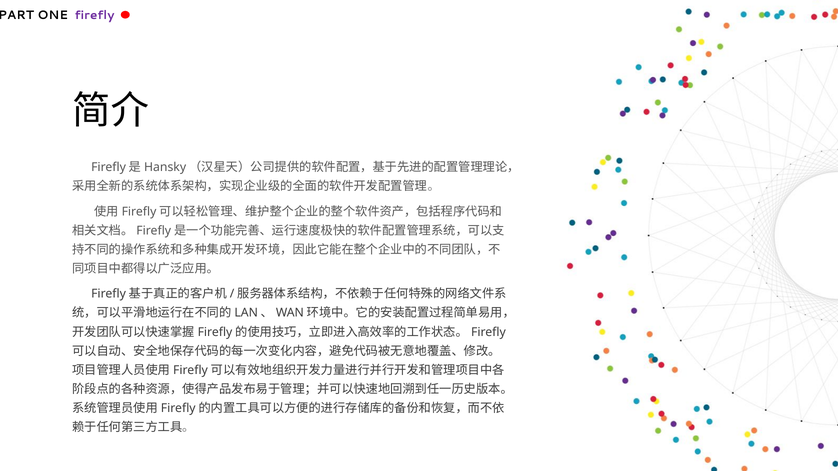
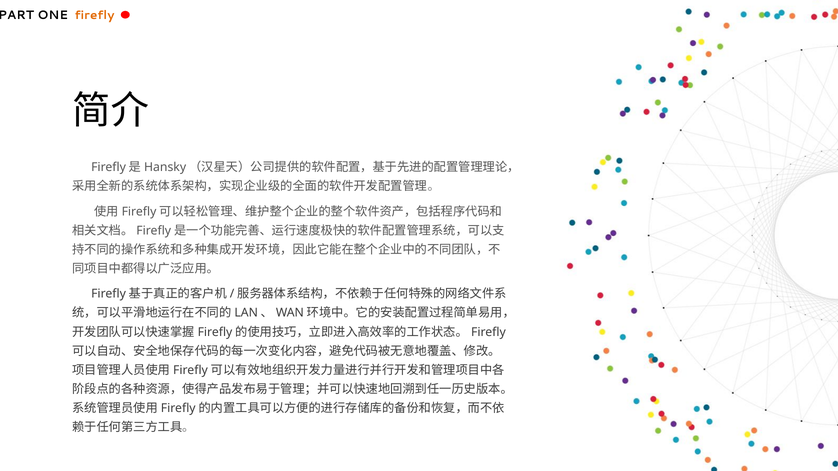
firefly colour: purple -> orange (95, 15)
